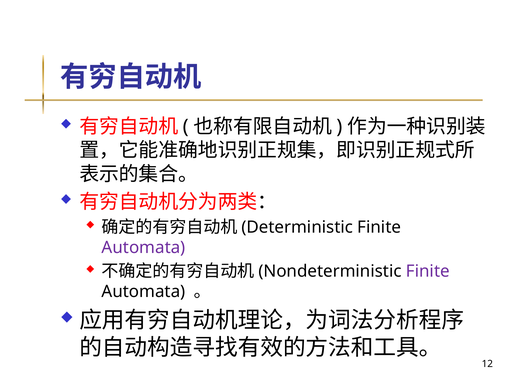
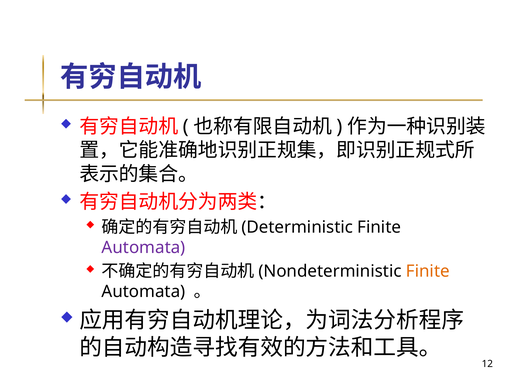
Finite colour: purple -> orange (428, 271)
